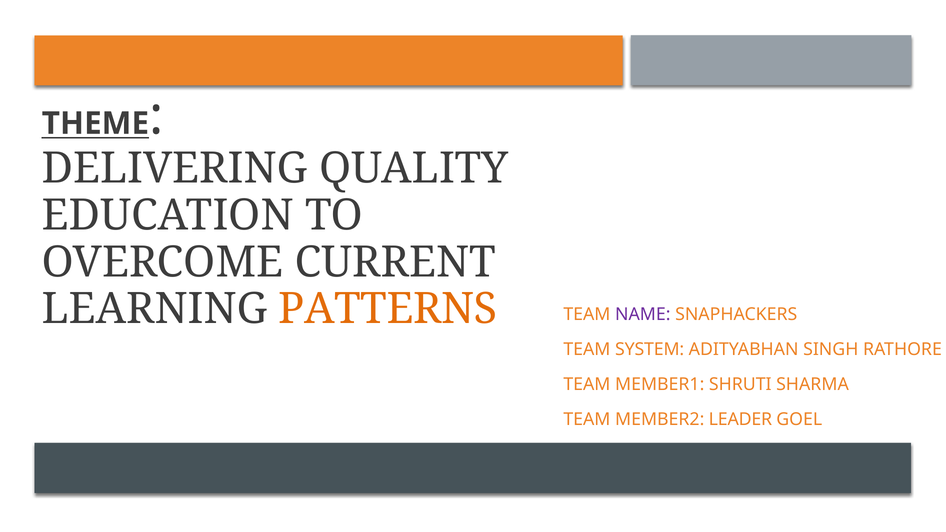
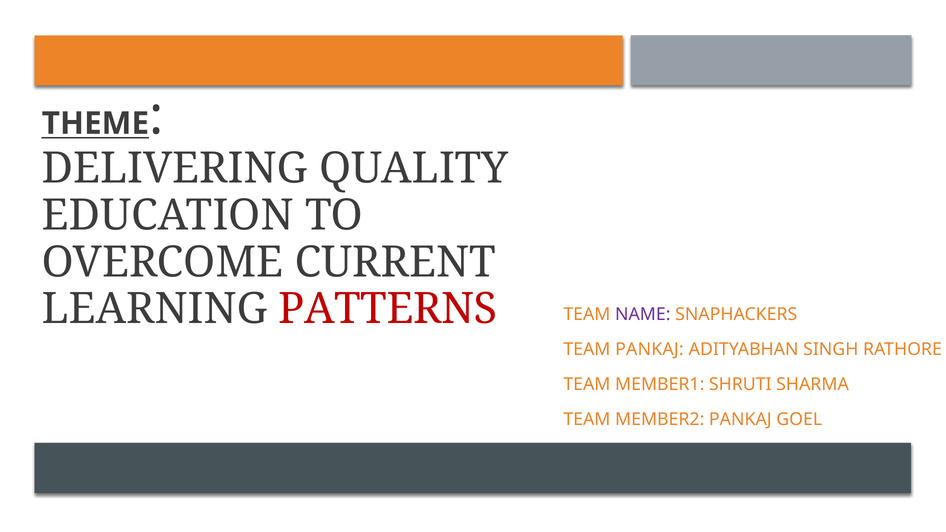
PATTERNS colour: orange -> red (388, 309)
TEAM SYSTEM: SYSTEM -> PANKAJ (649, 350)
MEMBER2 LEADER: LEADER -> PANKAJ (740, 420)
